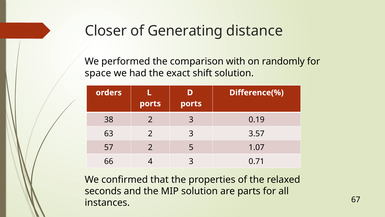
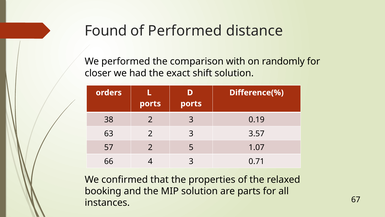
Closer: Closer -> Found (106, 31)
of Generating: Generating -> Performed (185, 31)
space: space -> closer (98, 73)
seconds: seconds -> booking (103, 191)
